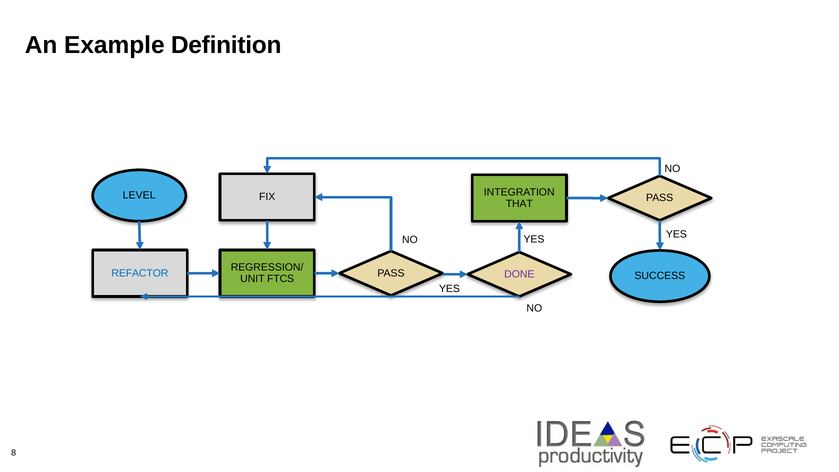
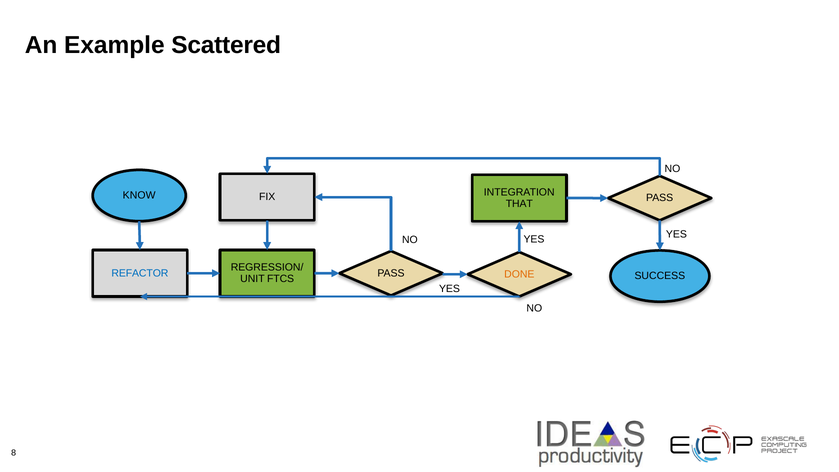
Definition: Definition -> Scattered (226, 45)
LEVEL: LEVEL -> KNOW (139, 195)
DONE colour: purple -> orange (519, 274)
